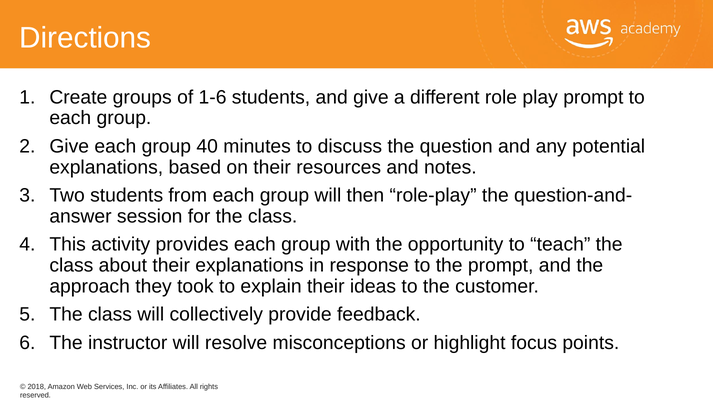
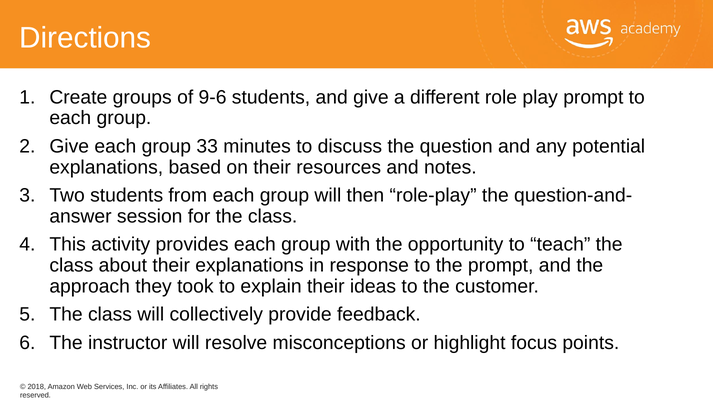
1-6: 1-6 -> 9-6 (213, 97)
40: 40 -> 33 (207, 146)
